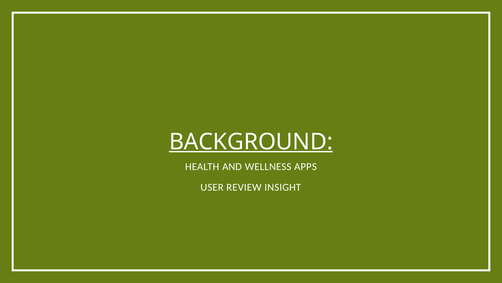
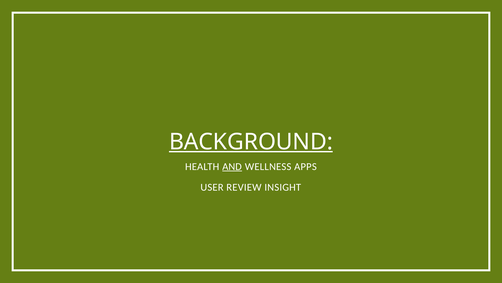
AND underline: none -> present (232, 166)
